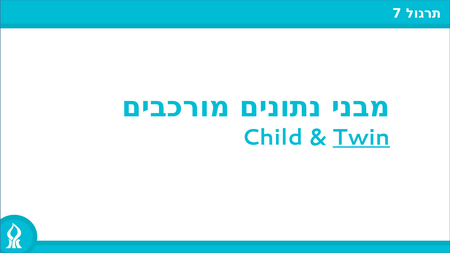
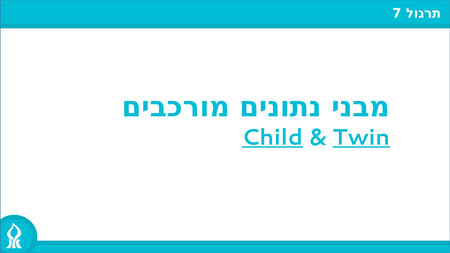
Child underline: none -> present (272, 137)
